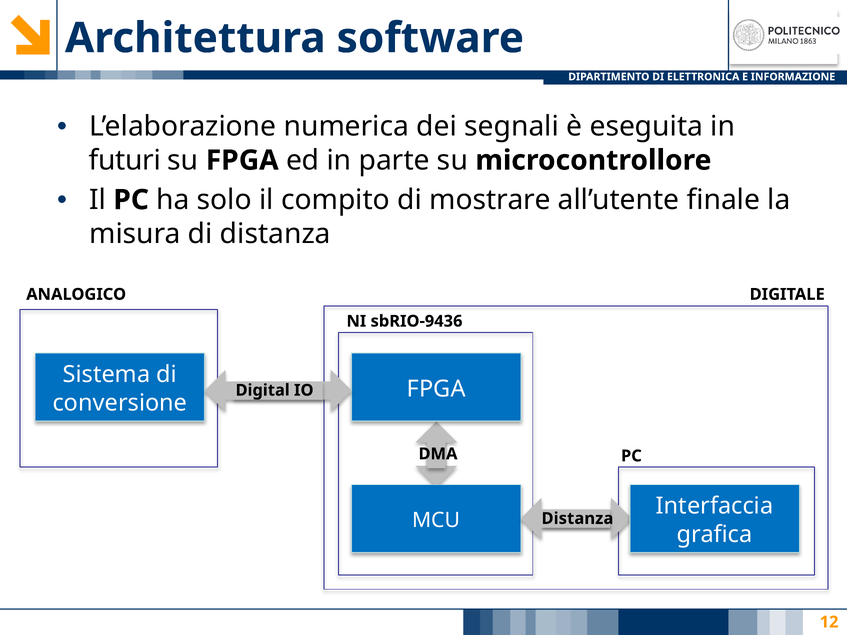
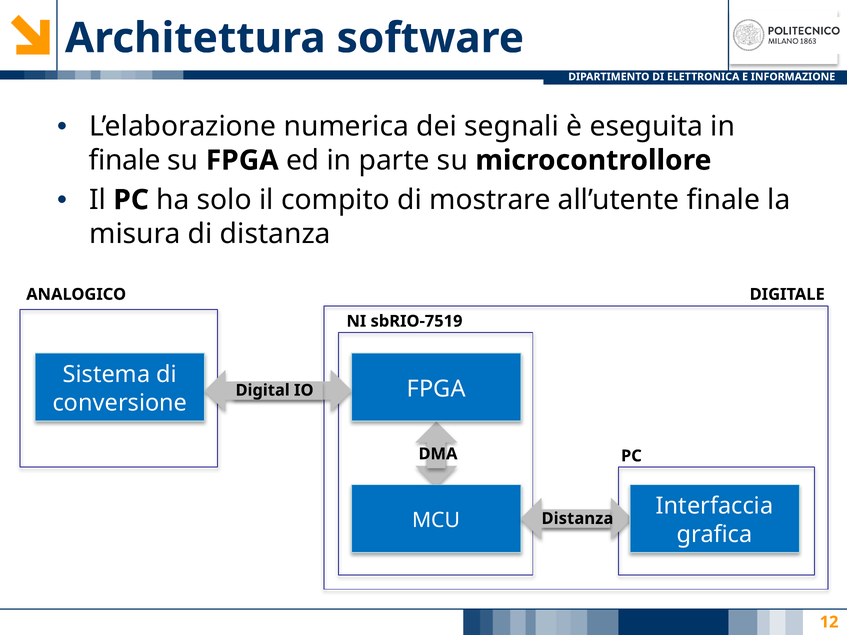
futuri: futuri -> finale (125, 160)
sbRIO-9436: sbRIO-9436 -> sbRIO-7519 (417, 321)
